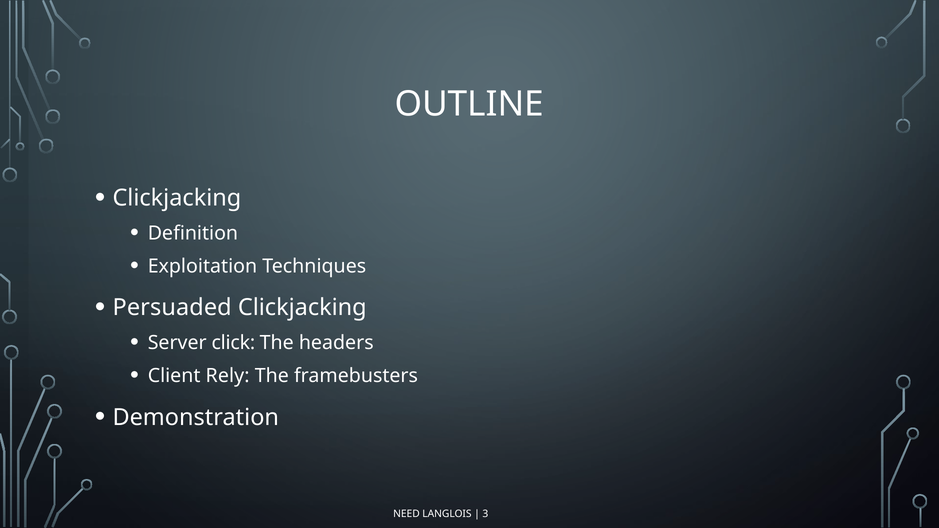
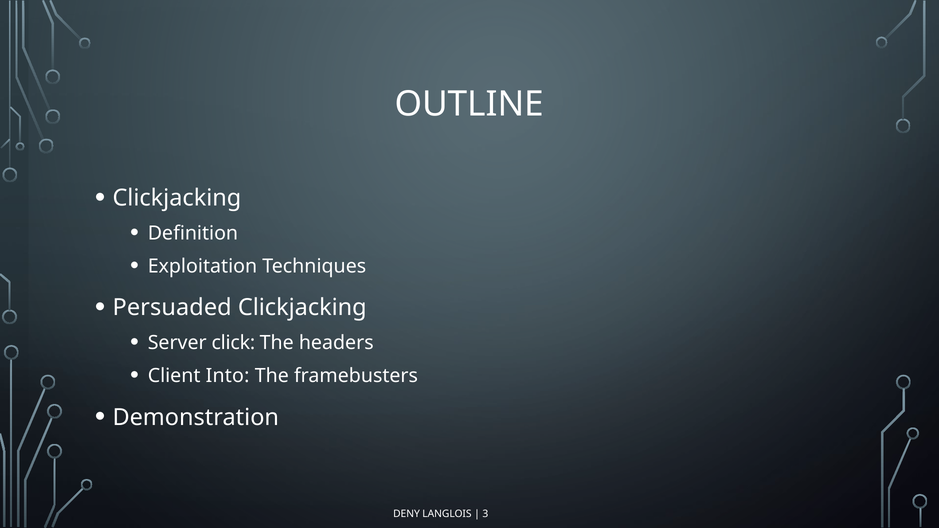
Rely: Rely -> Into (228, 376)
NEED: NEED -> DENY (406, 514)
